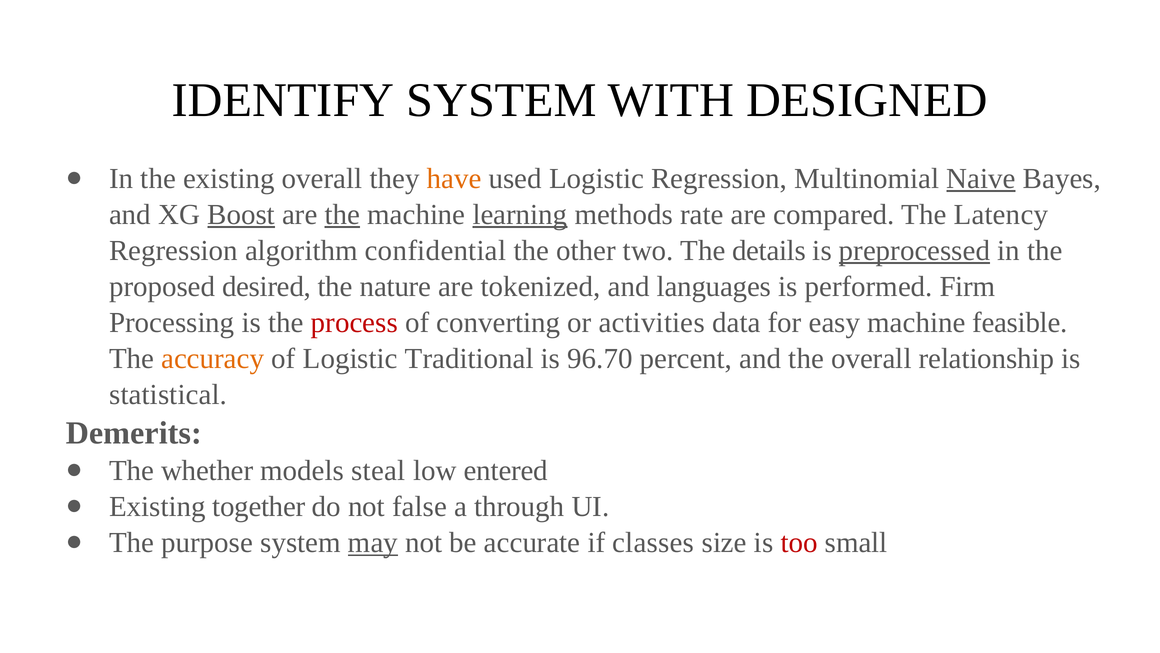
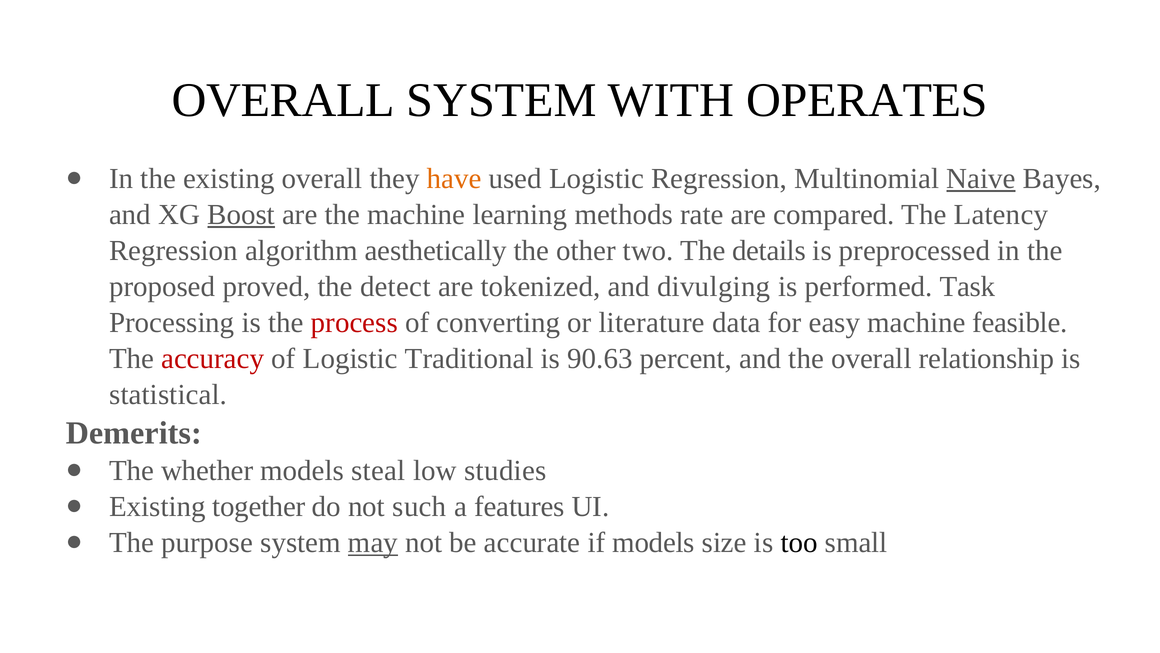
IDENTIFY: IDENTIFY -> OVERALL (283, 100)
DESIGNED: DESIGNED -> OPERATES (867, 100)
the underline: present -> none (342, 214)
learning underline: present -> none (520, 214)
confidential: confidential -> aesthetically (436, 250)
preprocessed underline: present -> none (914, 250)
desired: desired -> proved (266, 286)
nature: nature -> detect (395, 286)
languages: languages -> divulging (714, 286)
Firm: Firm -> Task (967, 286)
activities: activities -> literature (652, 322)
accuracy colour: orange -> red (213, 358)
96.70: 96.70 -> 90.63 (600, 358)
entered: entered -> studies (505, 470)
false: false -> such (419, 506)
through: through -> features (519, 506)
if classes: classes -> models (654, 542)
too colour: red -> black (799, 542)
